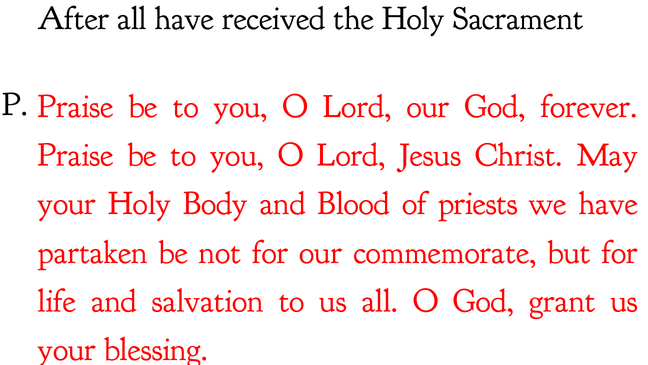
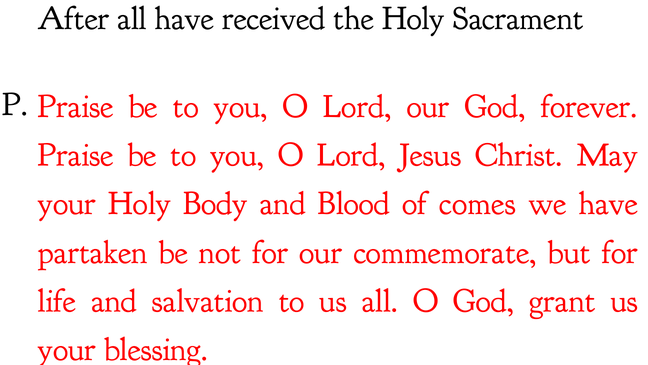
priests: priests -> comes (478, 203)
